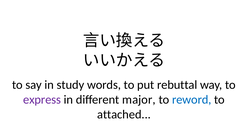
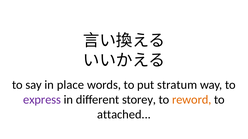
study: study -> place (70, 85)
rebuttal: rebuttal -> stratum (177, 85)
major: major -> storey (139, 100)
reword colour: blue -> orange (192, 100)
